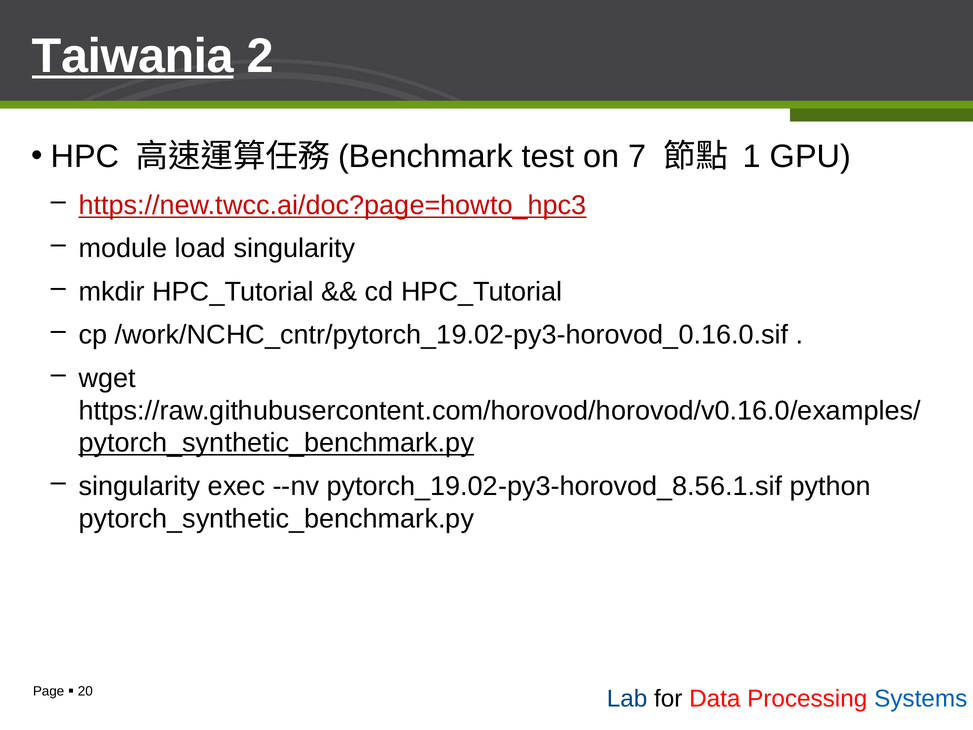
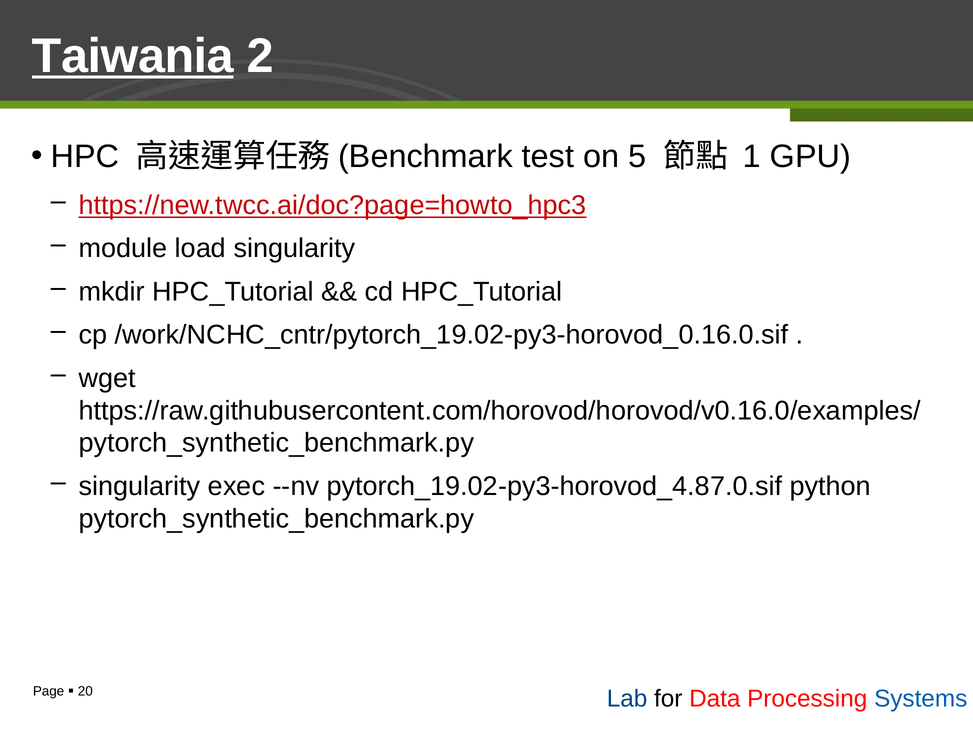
7: 7 -> 5 (637, 157)
pytorch_synthetic_benchmark.py underline: present -> none (276, 443)
pytorch_19.02-py3-horovod_8.56.1.sif: pytorch_19.02-py3-horovod_8.56.1.sif -> pytorch_19.02-py3-horovod_4.87.0.sif (554, 486)
